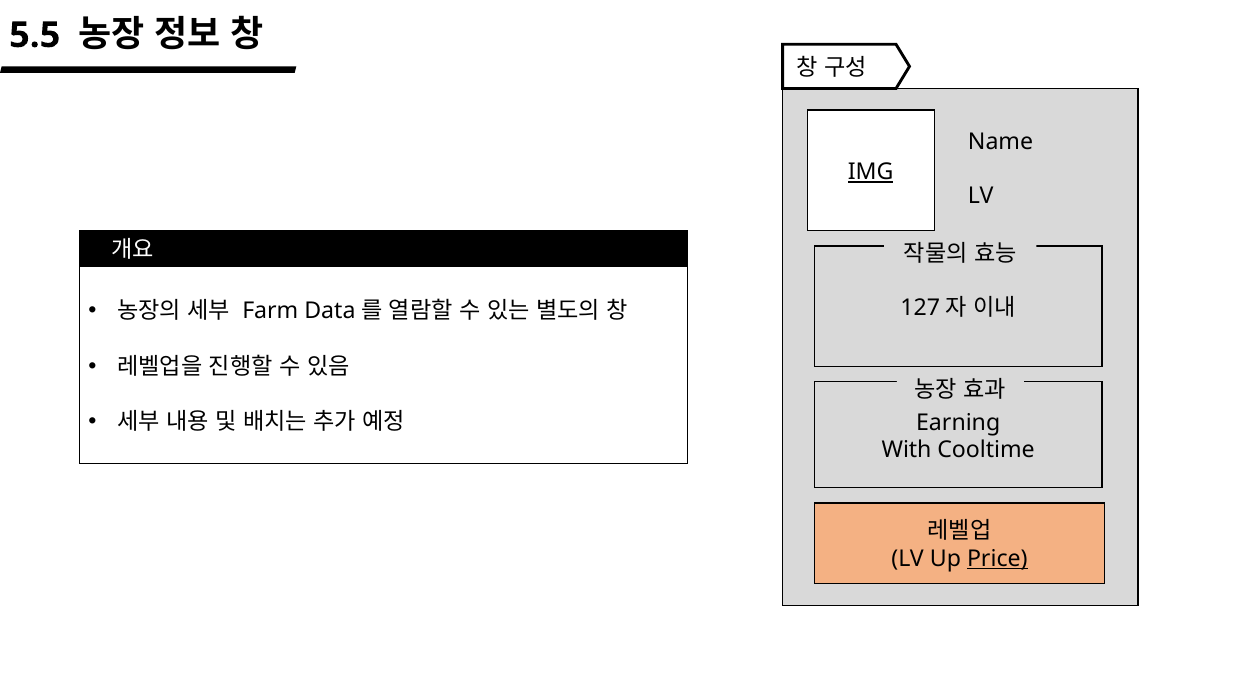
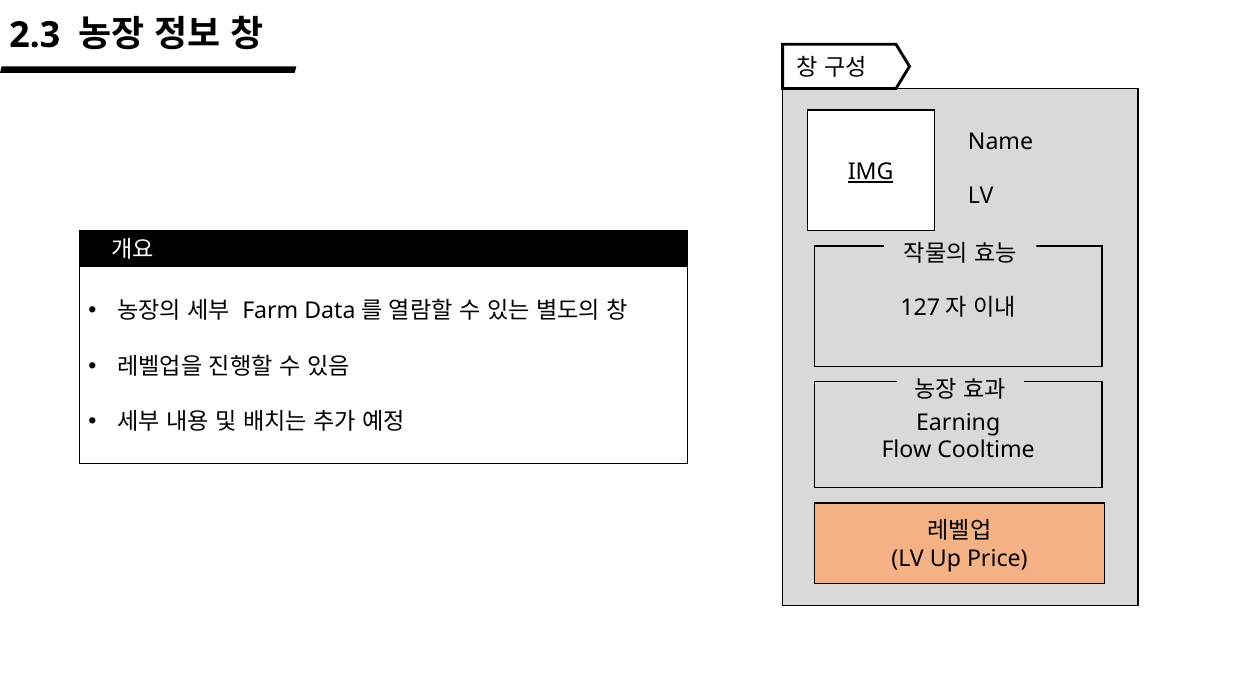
5.5: 5.5 -> 2.3 (35, 35)
With: With -> Flow (907, 450)
Price underline: present -> none (997, 559)
